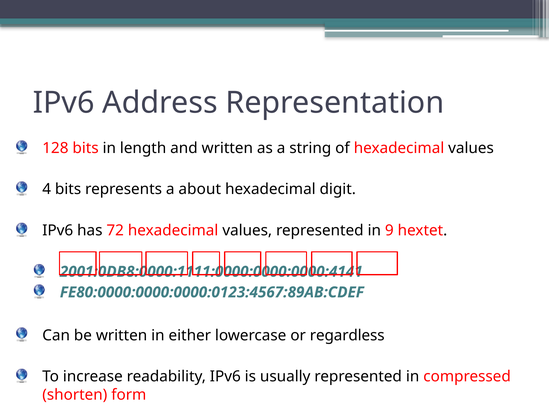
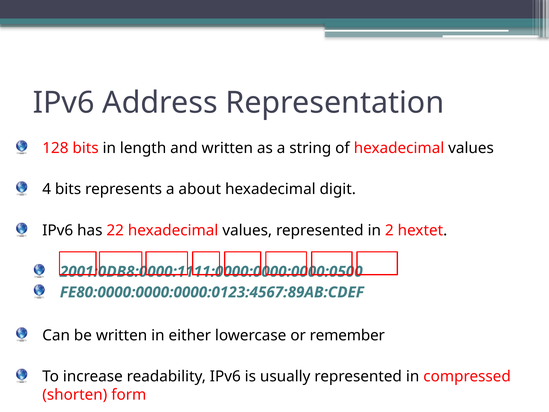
72: 72 -> 22 (115, 230)
9: 9 -> 2 (389, 230)
2001:0DB8:0000:1111:0000:0000:0000:4141: 2001:0DB8:0000:1111:0000:0000:0000:4141 -> 2001:0DB8:0000:1111:0000:0000:0000:0500 (211, 272)
regardless: regardless -> remember (347, 335)
